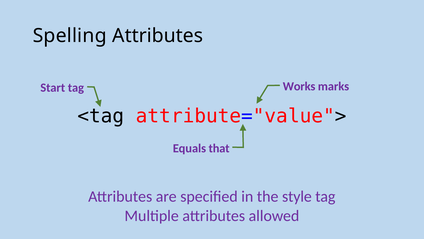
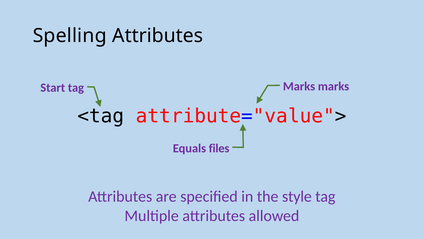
Works: Works -> Marks (299, 86)
that: that -> files (219, 148)
